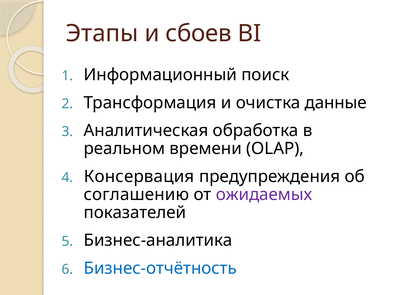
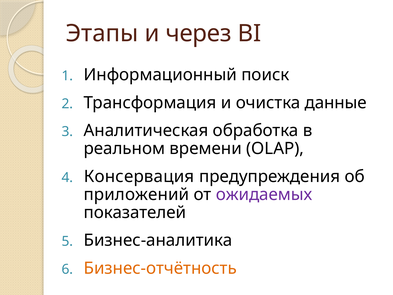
сбоев: сбоев -> через (199, 33)
соглашению: соглашению -> приложений (136, 194)
Бизнес-отчётность colour: blue -> orange (160, 268)
